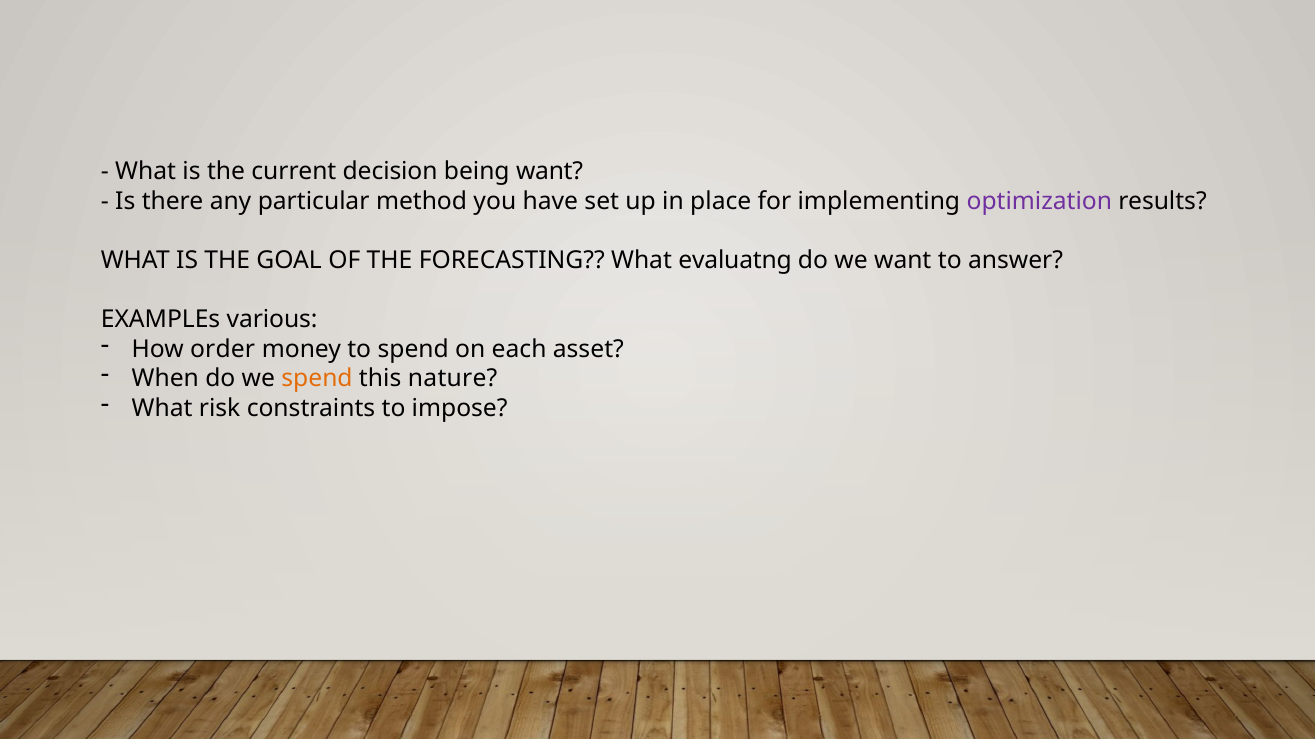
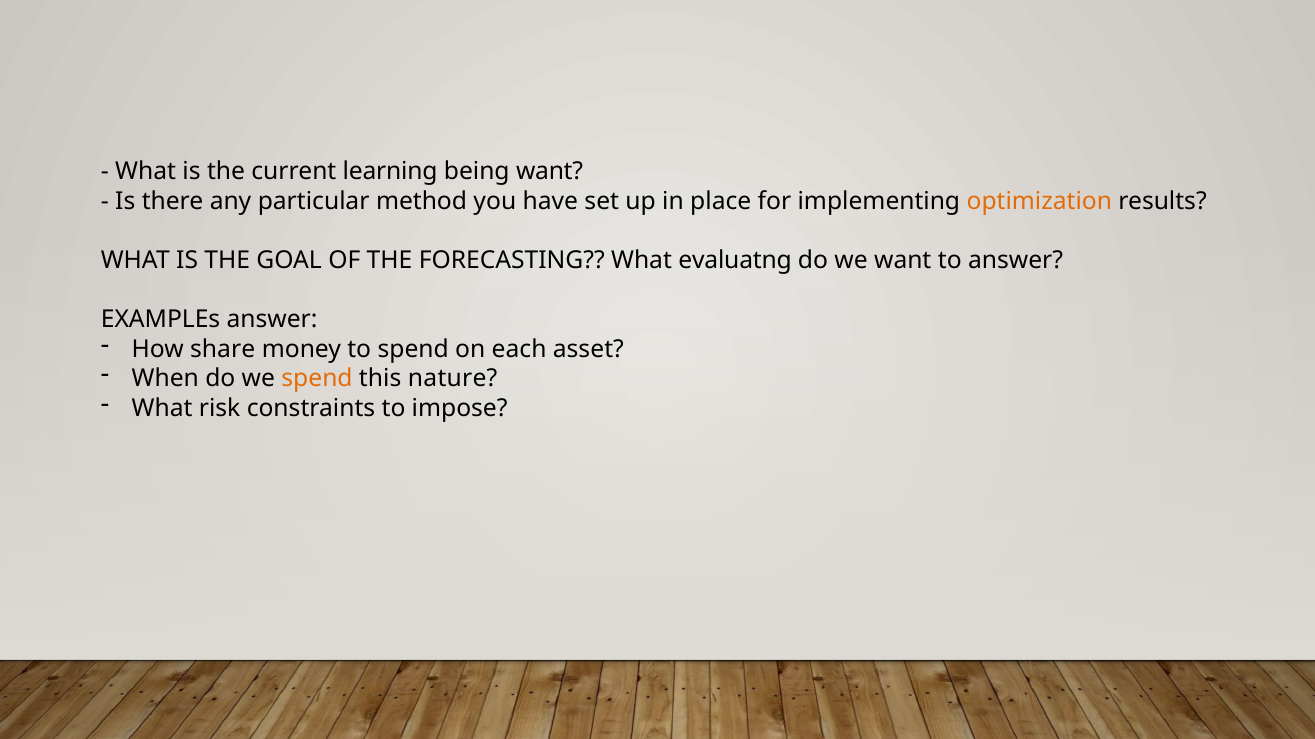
decision: decision -> learning (390, 172)
optimization colour: purple -> orange (1039, 202)
EXAMPLEs various: various -> answer (272, 320)
order: order -> share (223, 350)
